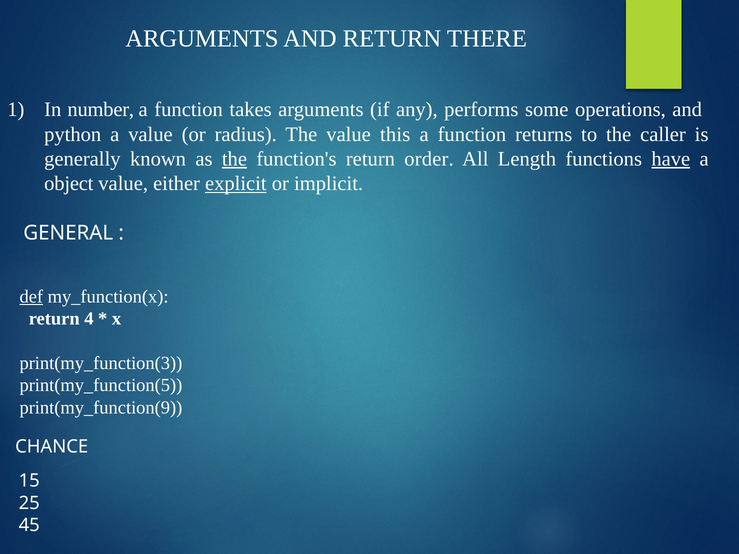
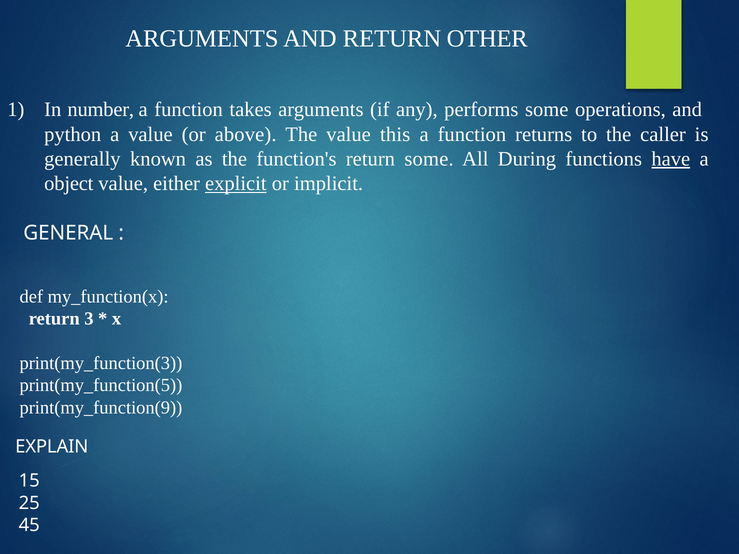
THERE: THERE -> OTHER (487, 39)
radius: radius -> above (246, 134)
the underline: present -> none (234, 159)
return order: order -> some (429, 159)
Length: Length -> During (527, 159)
def underline: present -> none (31, 297)
4: 4 -> 3 (89, 319)
CHANCE: CHANCE -> EXPLAIN (52, 447)
